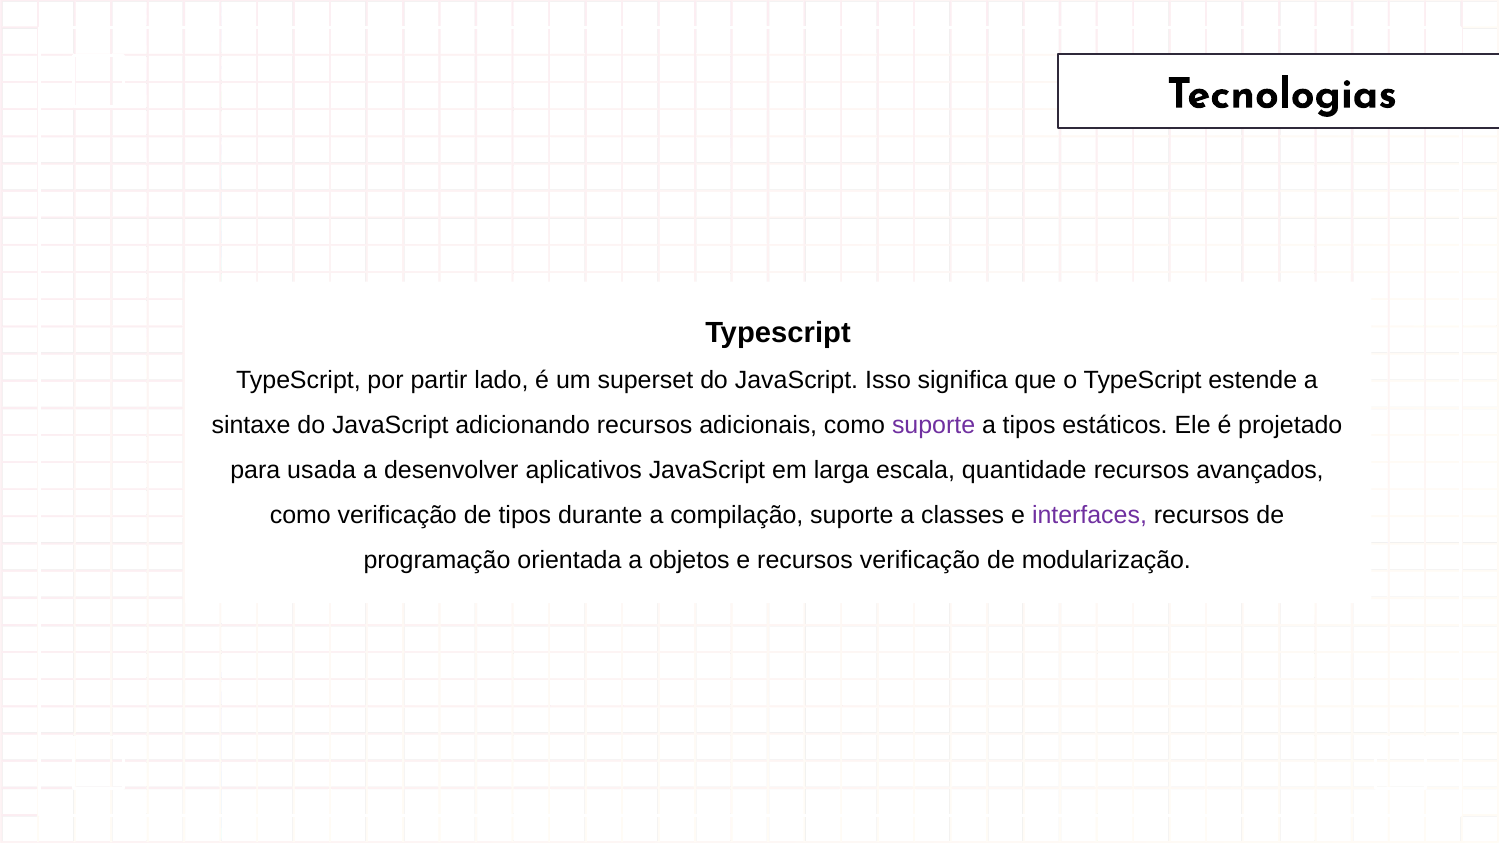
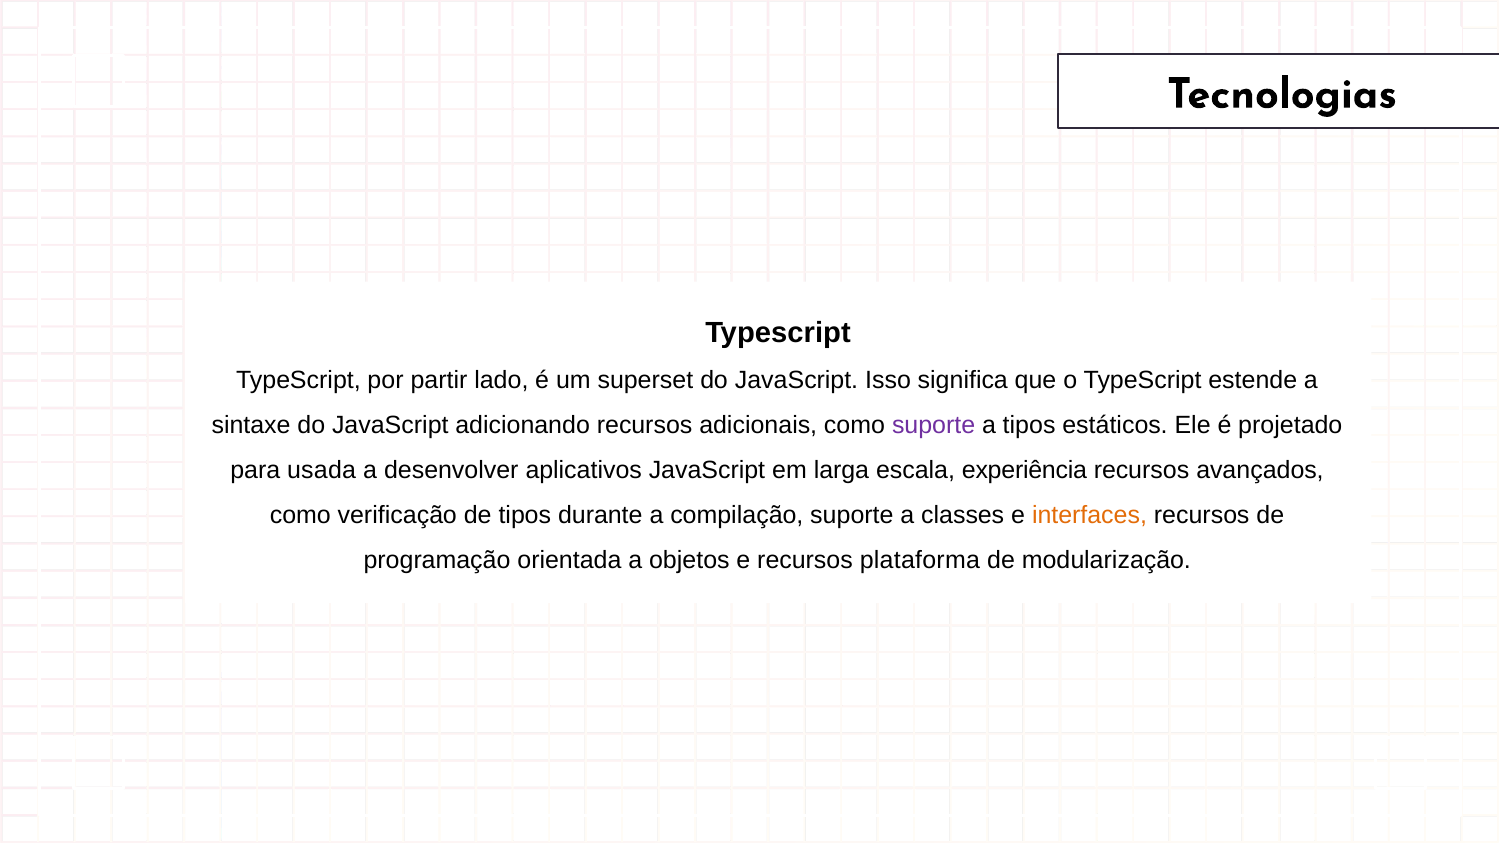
quantidade: quantidade -> experiência (1024, 470)
interfaces colour: purple -> orange (1089, 515)
recursos verificação: verificação -> plataforma (920, 560)
